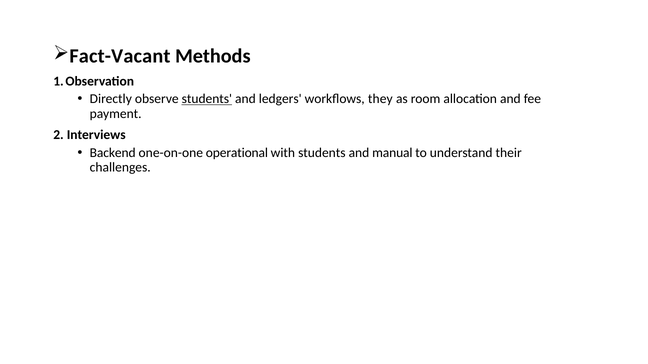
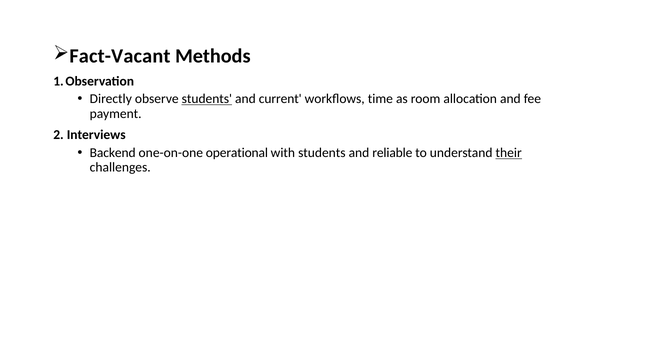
ledgers: ledgers -> current (280, 99)
they: they -> time (380, 99)
manual: manual -> reliable (392, 153)
their underline: none -> present (509, 153)
